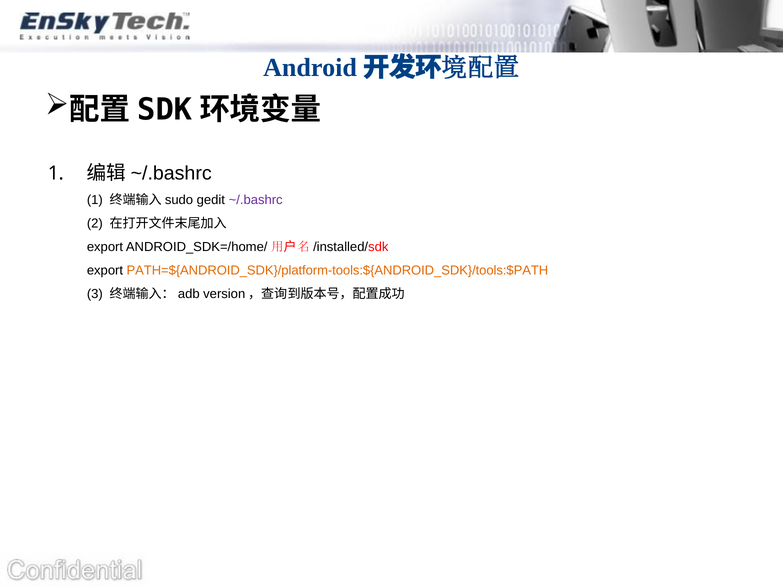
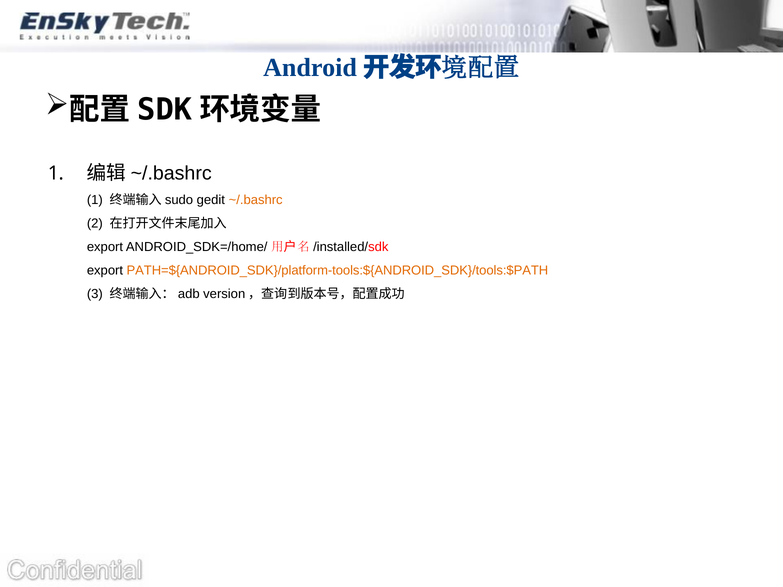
~/.bashrc colour: purple -> orange (256, 200)
